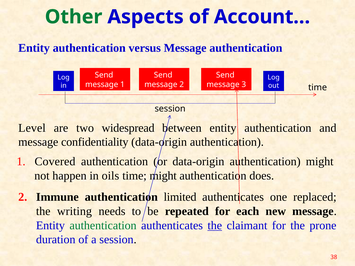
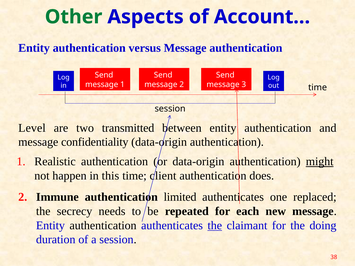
widespread: widespread -> transmitted (128, 128)
Covered: Covered -> Realistic (55, 162)
might underline: none -> present (320, 162)
oils: oils -> this (110, 176)
time might: might -> client (163, 176)
writing: writing -> secrecy (75, 211)
authentication colour: green -> black (103, 226)
prone: prone -> doing (323, 226)
